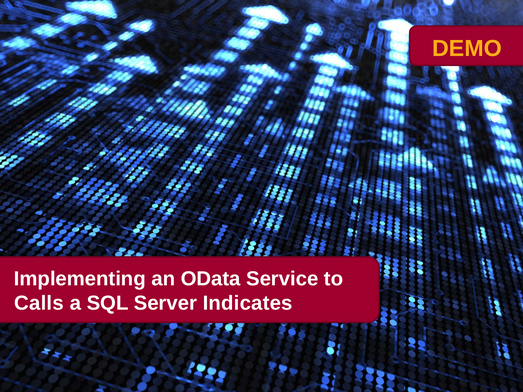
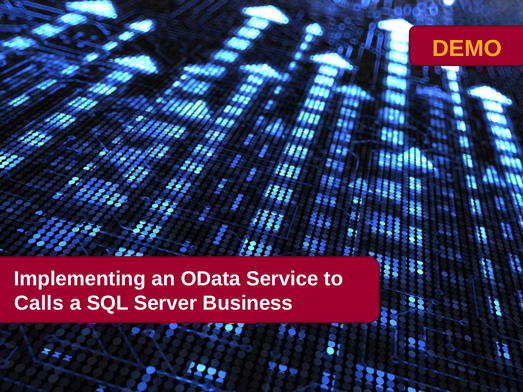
Indicates: Indicates -> Business (248, 303)
